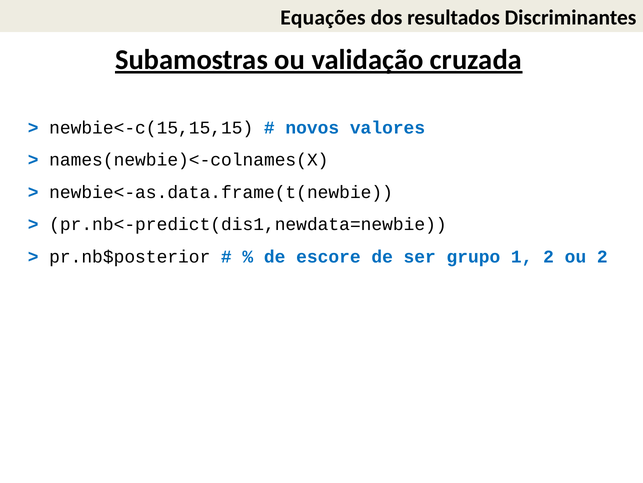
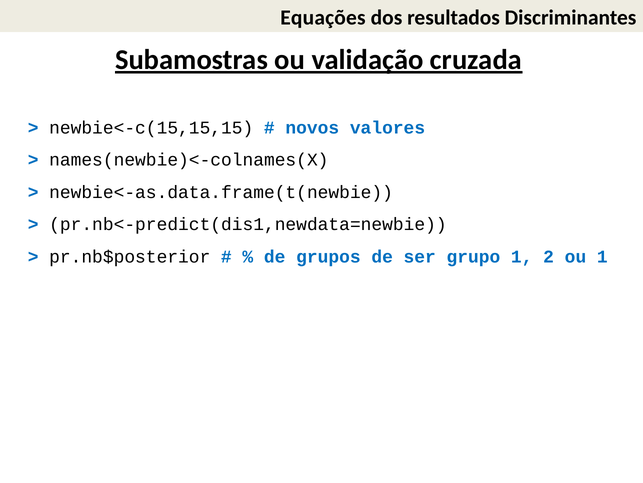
escore: escore -> grupos (328, 256)
ou 2: 2 -> 1 (602, 256)
